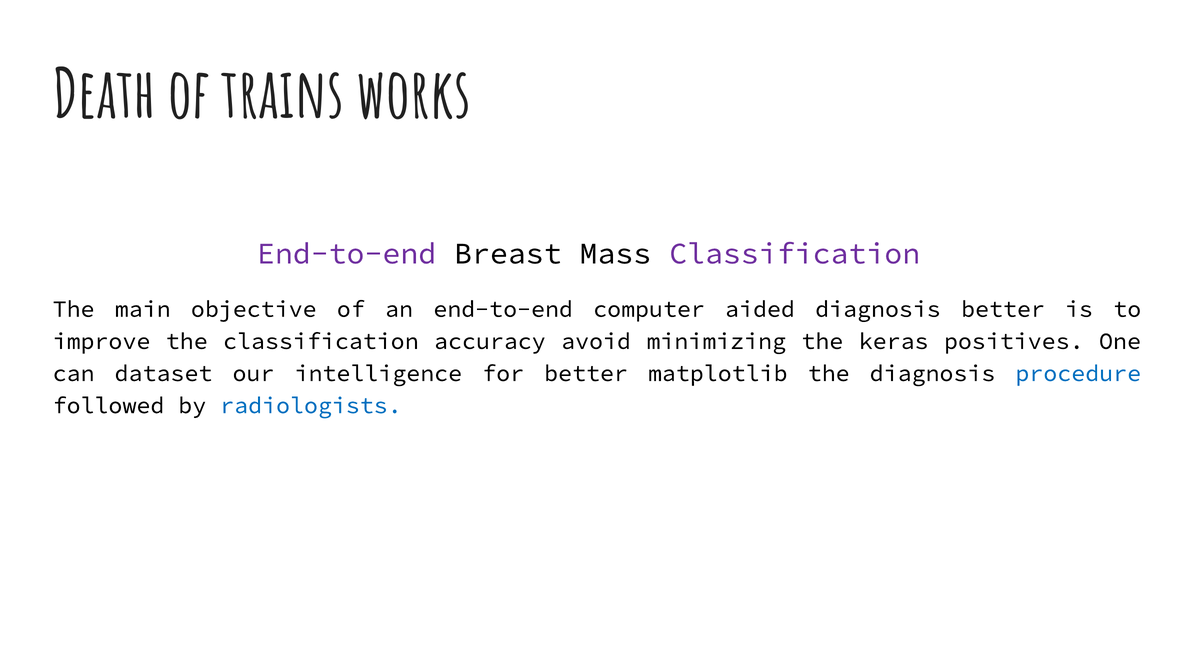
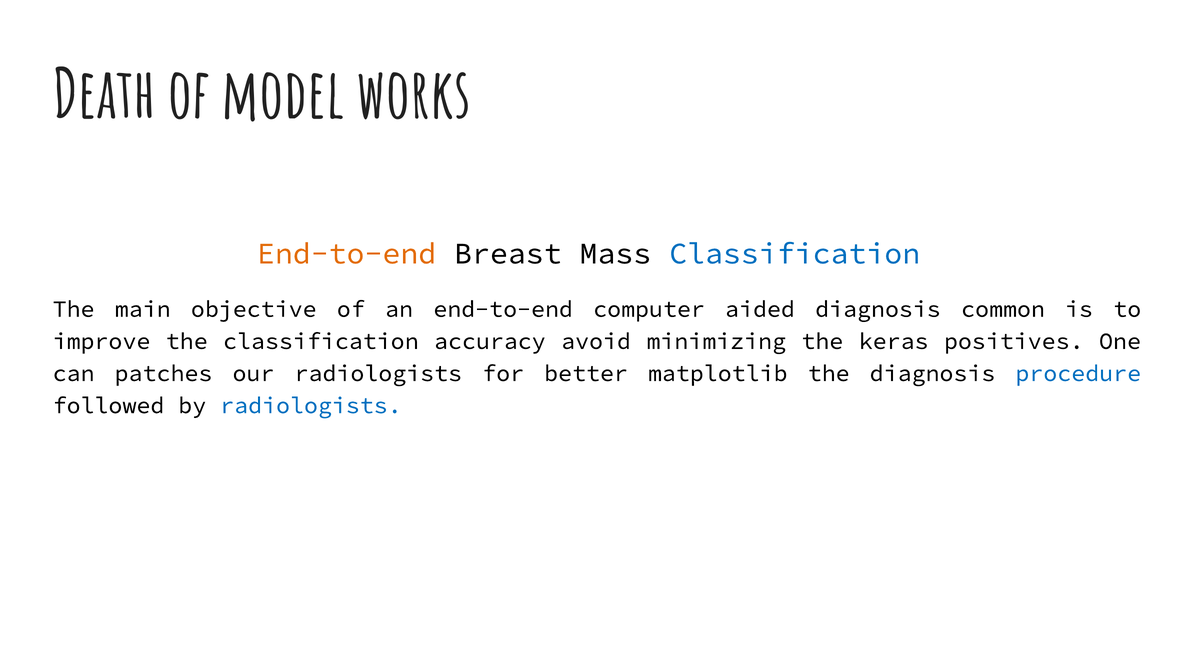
trains: trains -> model (283, 96)
End-to-end colour: purple -> orange (347, 254)
Classification colour: purple -> blue (795, 254)
diagnosis better: better -> common (1003, 309)
dataset: dataset -> patches (163, 373)
our intelligence: intelligence -> radiologists (378, 373)
